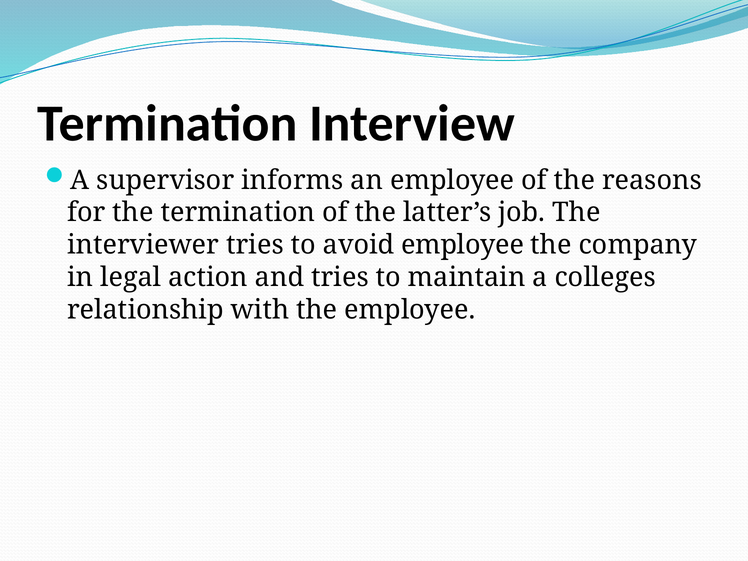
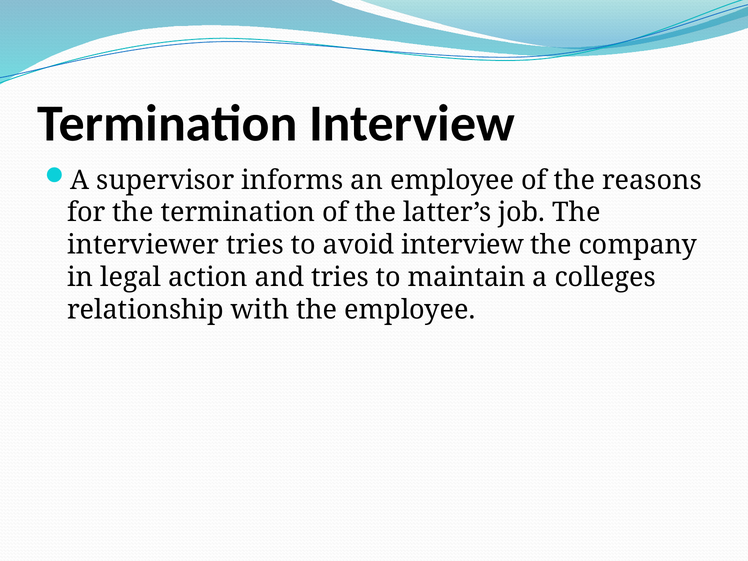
avoid employee: employee -> interview (463, 245)
